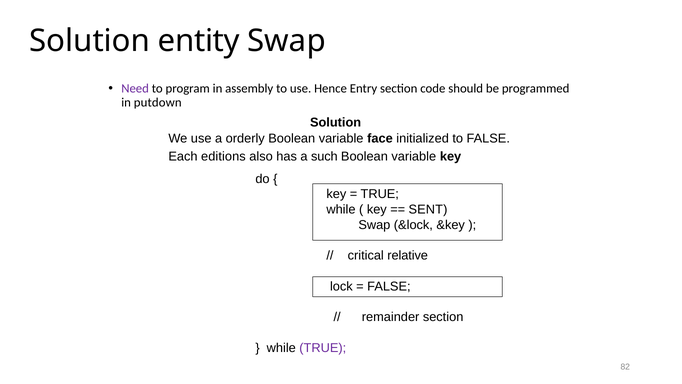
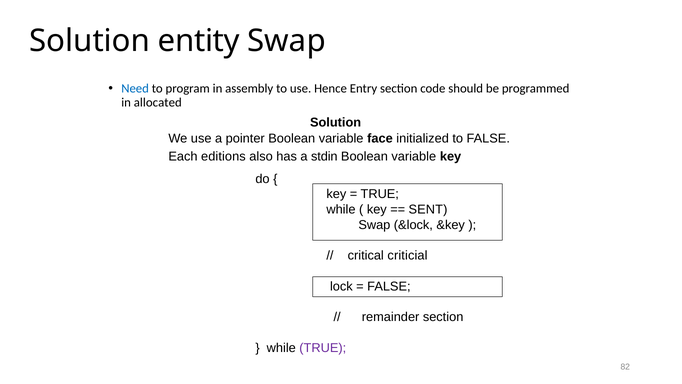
Need colour: purple -> blue (135, 89)
putdown: putdown -> allocated (158, 102)
orderly: orderly -> pointer (245, 139)
such: such -> stdin (324, 156)
relative: relative -> criticial (408, 255)
